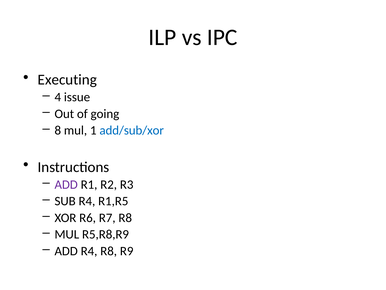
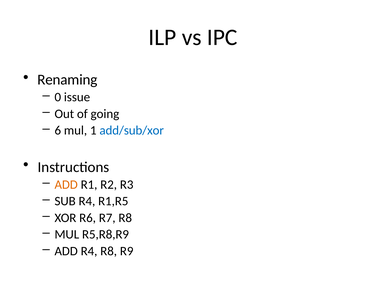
Executing: Executing -> Renaming (67, 80)
4: 4 -> 0 (58, 97)
8: 8 -> 6 (58, 130)
ADD colour: purple -> orange (66, 184)
